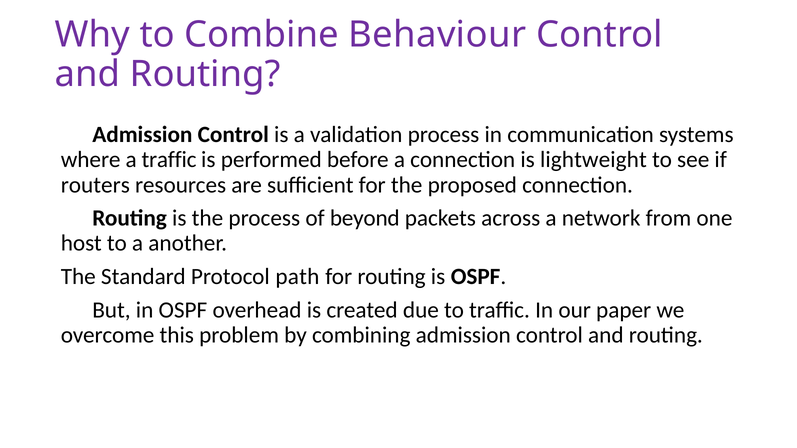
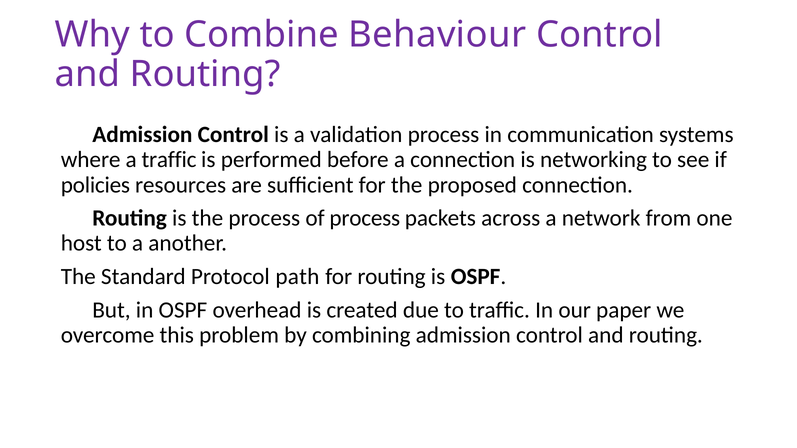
lightweight: lightweight -> networking (593, 160)
routers: routers -> policies (95, 185)
of beyond: beyond -> process (365, 218)
